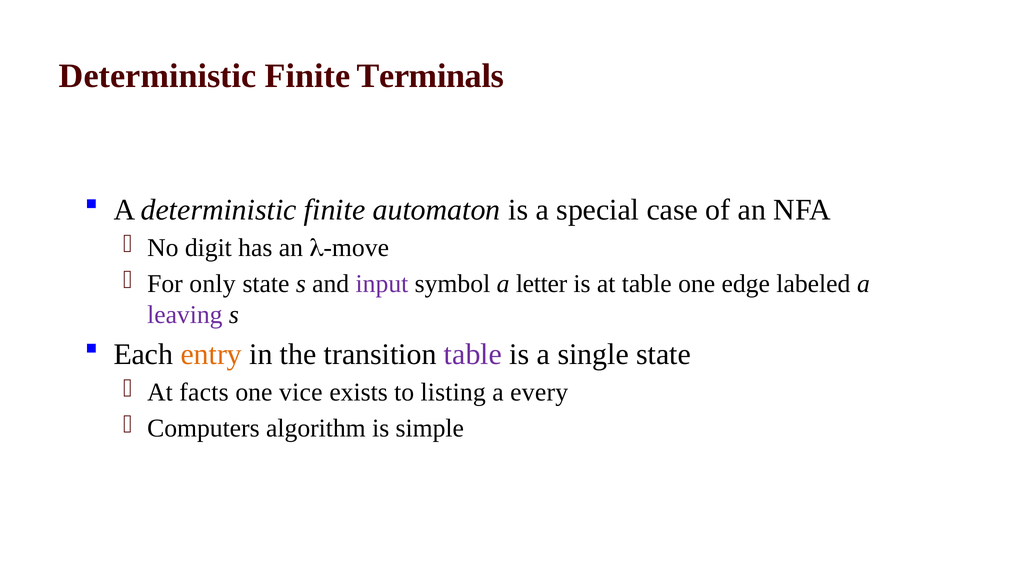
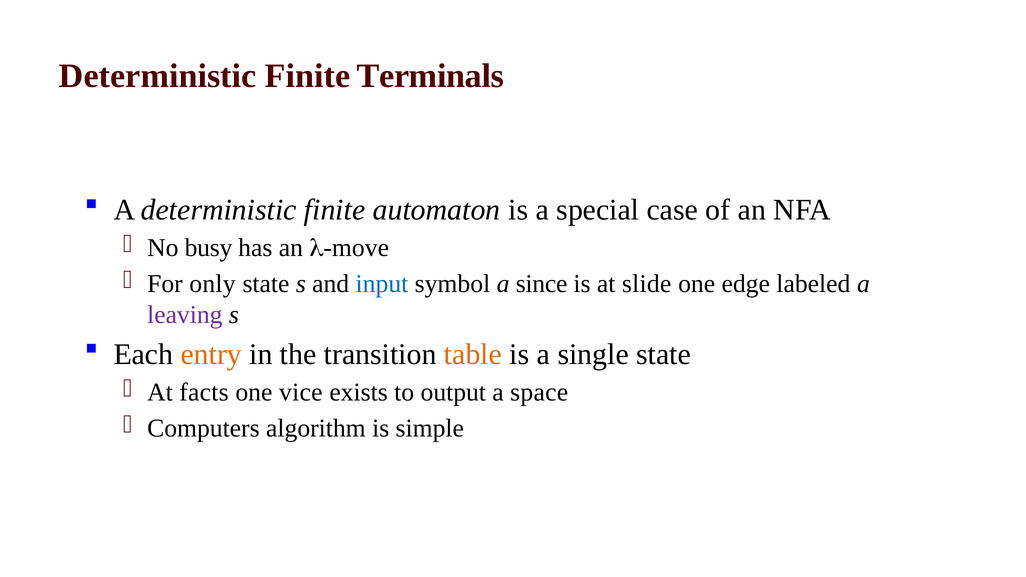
digit: digit -> busy (208, 248)
input colour: purple -> blue (382, 284)
letter: letter -> since (542, 284)
at table: table -> slide (647, 284)
table colour: purple -> orange (473, 354)
listing: listing -> output (453, 393)
every: every -> space (539, 393)
